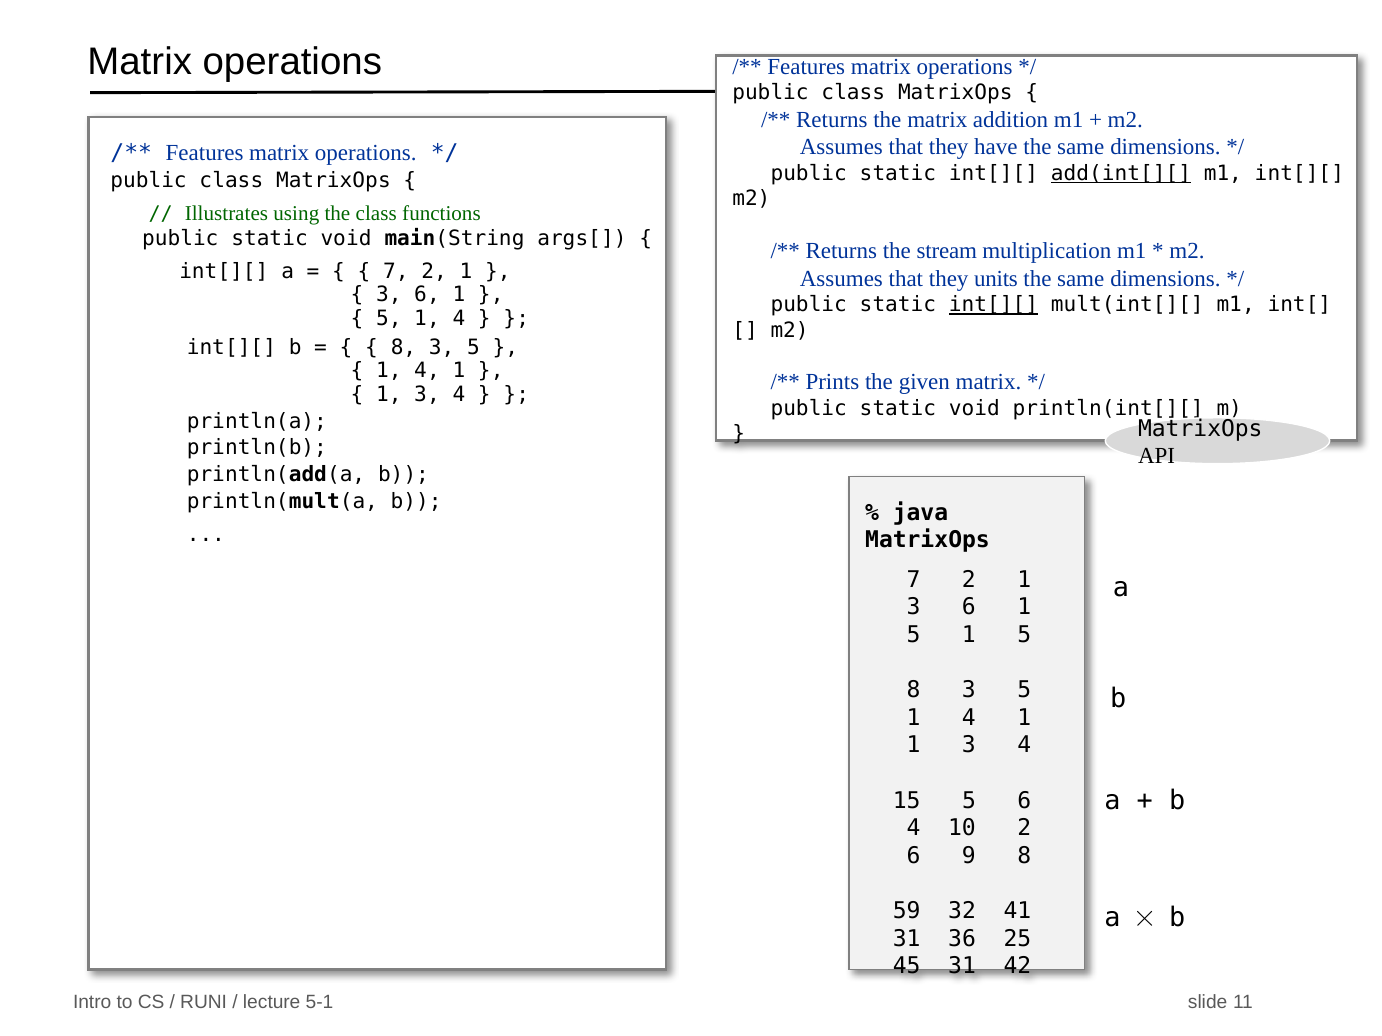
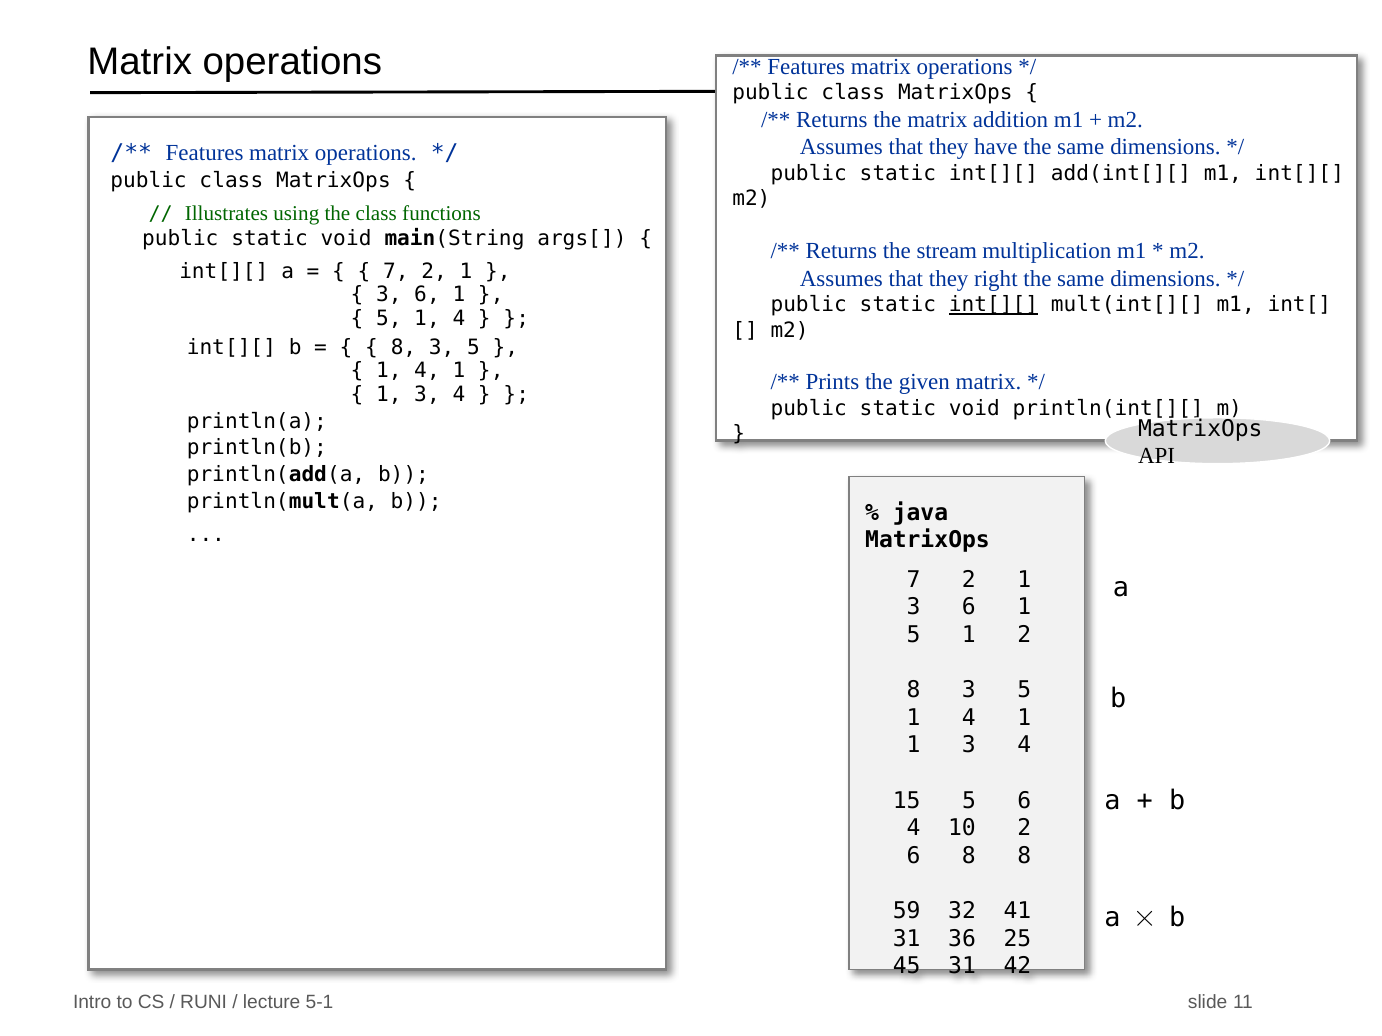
add(int[][ underline: present -> none (1121, 174)
units: units -> right (996, 279)
5 1 5: 5 -> 2 (1024, 635)
6 9: 9 -> 8 (969, 856)
